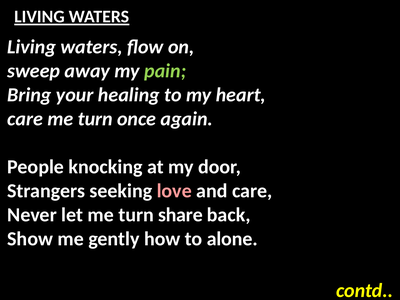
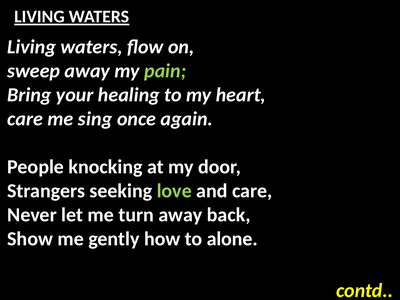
turn: turn -> sing (95, 119)
love colour: pink -> light green (174, 191)
turn share: share -> away (180, 215)
